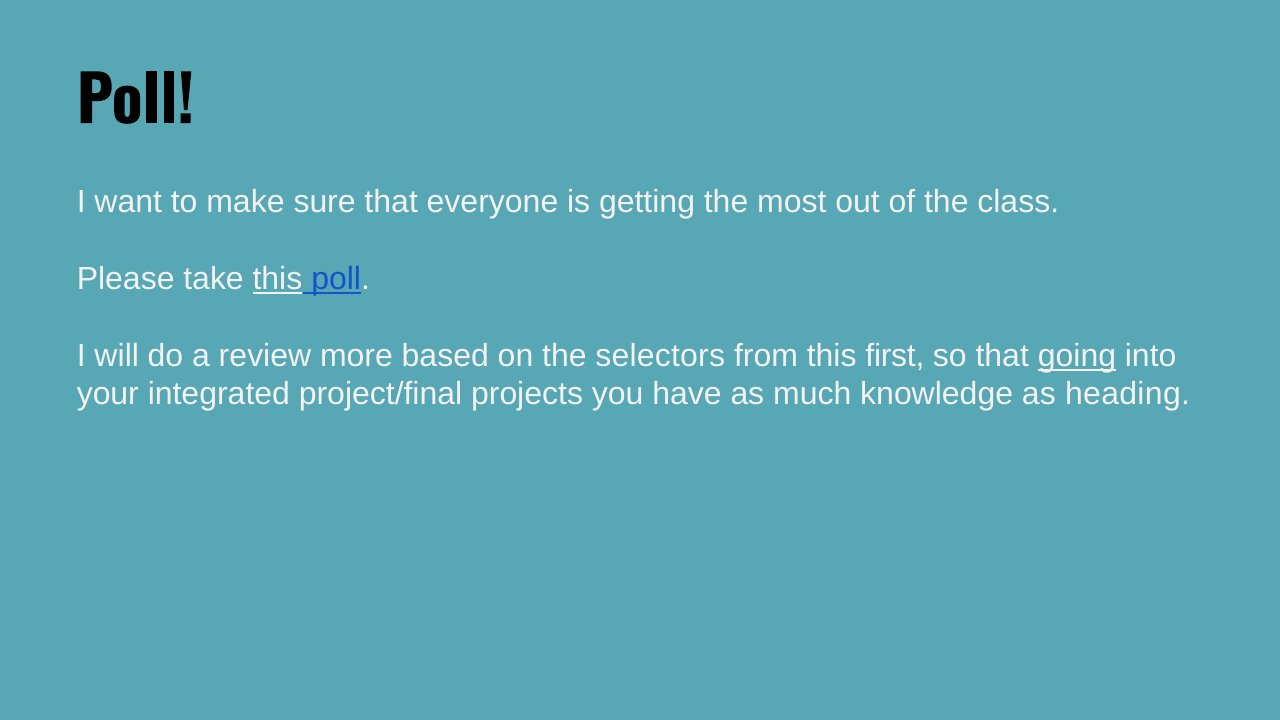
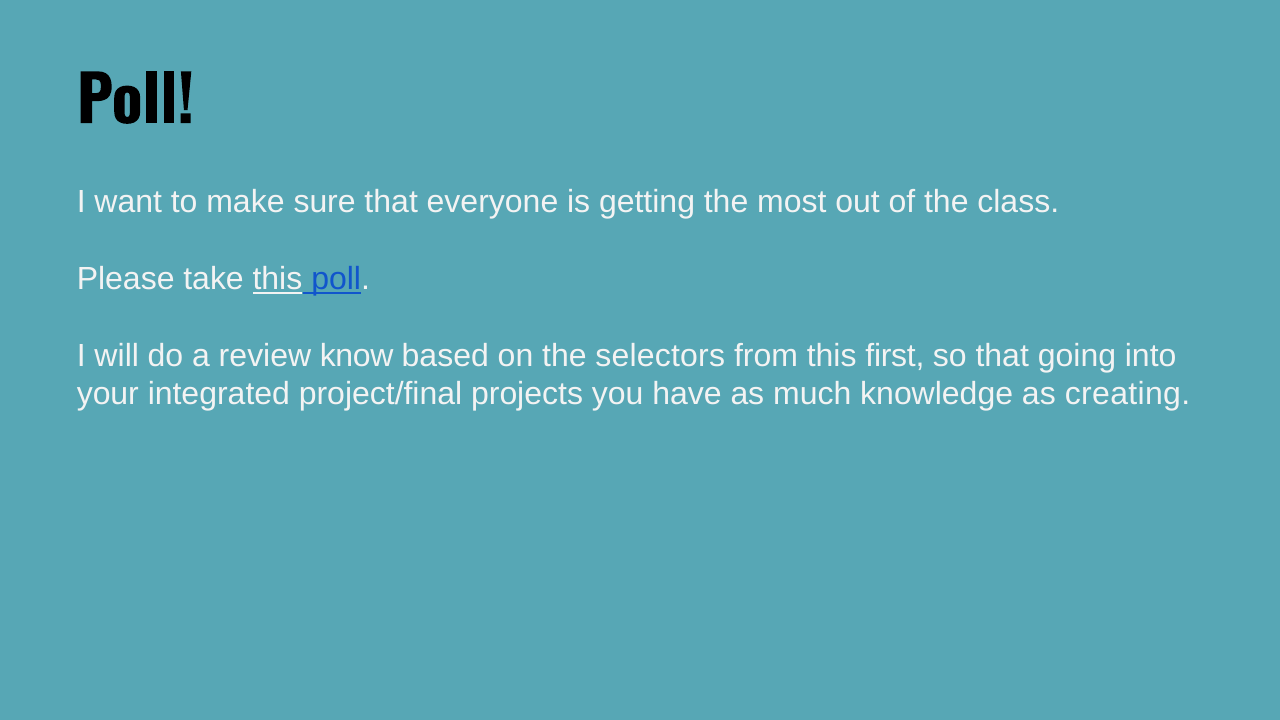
more: more -> know (357, 356)
going underline: present -> none (1077, 356)
heading: heading -> creating (1128, 394)
